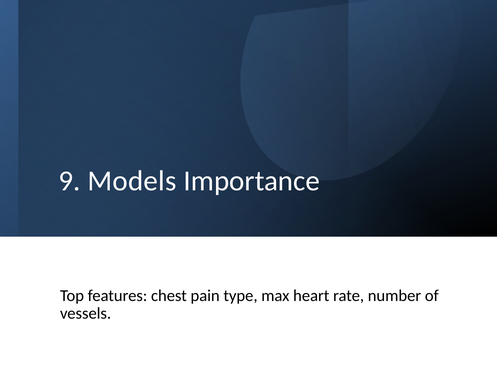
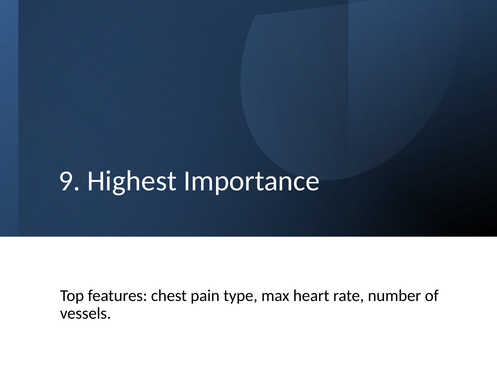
Models: Models -> Highest (132, 181)
